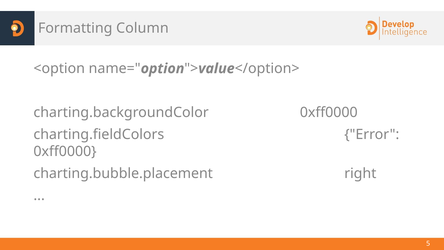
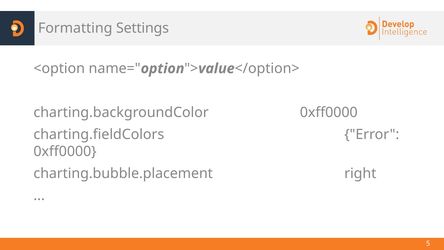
Column: Column -> Settings (143, 28)
